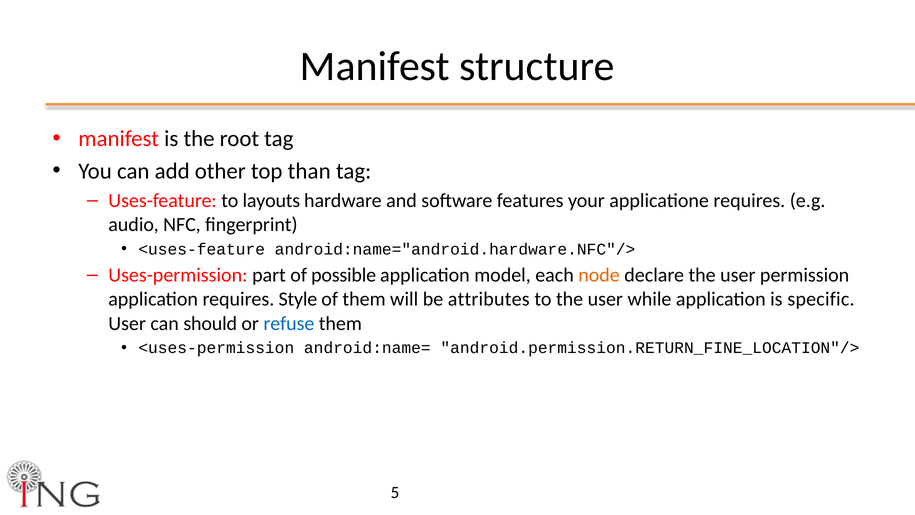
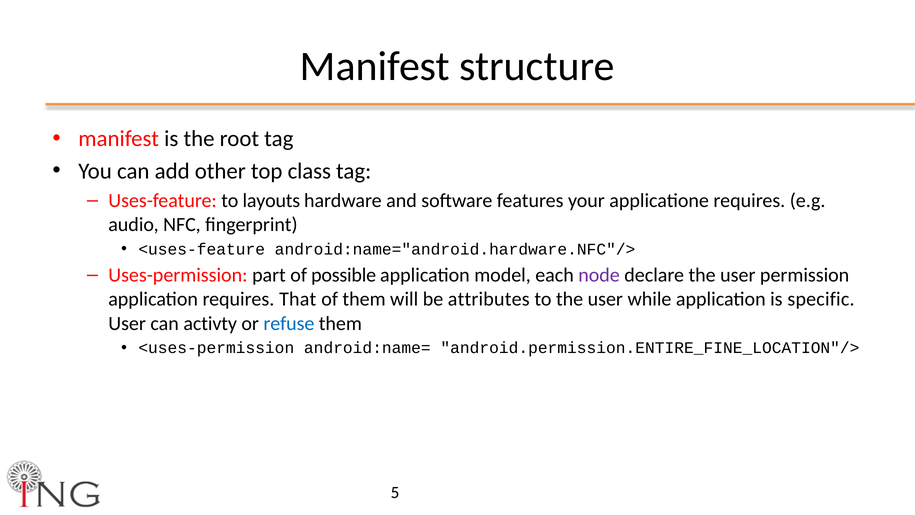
than: than -> class (309, 171)
node colour: orange -> purple (599, 275)
Style: Style -> That (298, 299)
should: should -> activty (210, 323)
android.permission.RETURN_FINE_LOCATION"/>: android.permission.RETURN_FINE_LOCATION"/> -> android.permission.ENTIRE_FINE_LOCATION"/> (650, 348)
